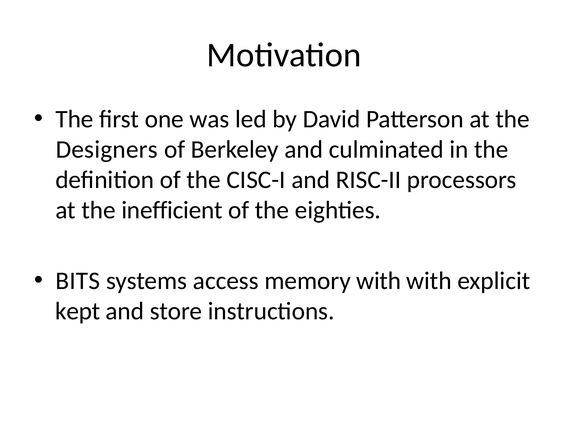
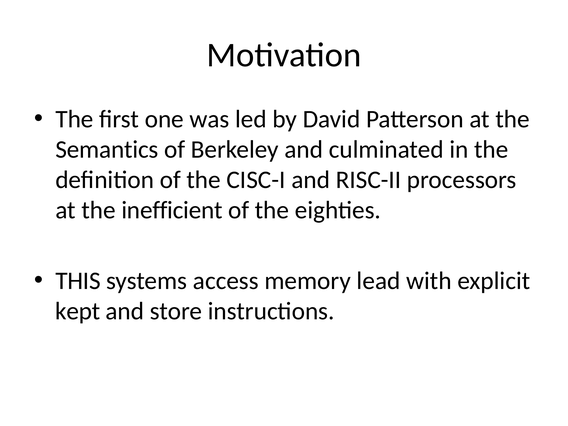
Designers: Designers -> Semantics (107, 149)
BITS: BITS -> THIS (78, 281)
memory with: with -> lead (379, 281)
